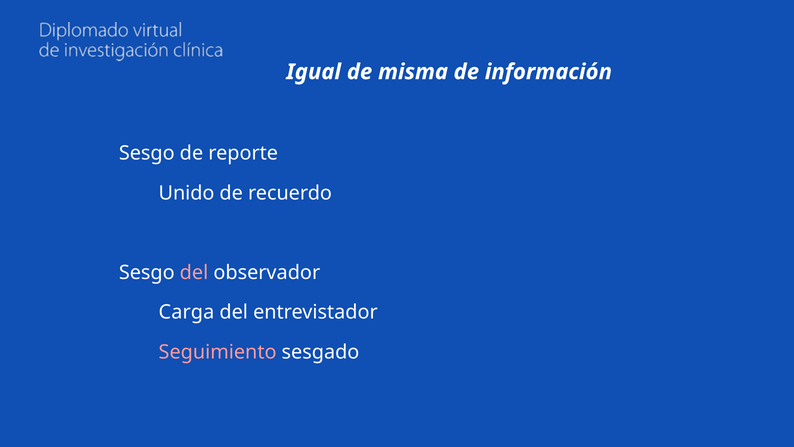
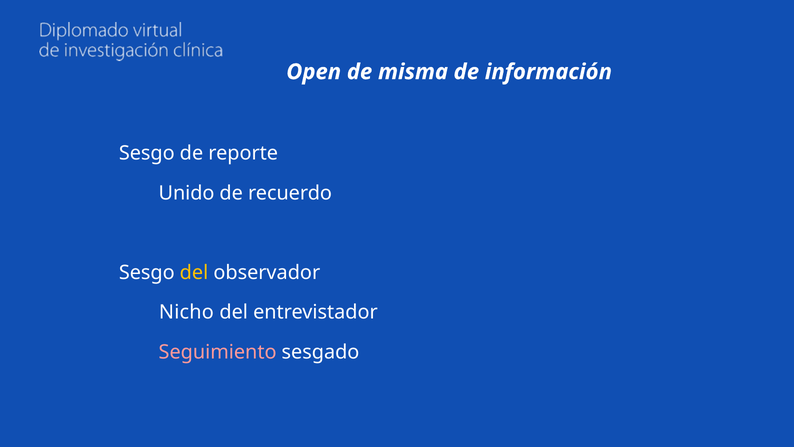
Igual: Igual -> Open (314, 72)
del colour: pink -> yellow (194, 272)
Carga: Carga -> Nicho (186, 312)
